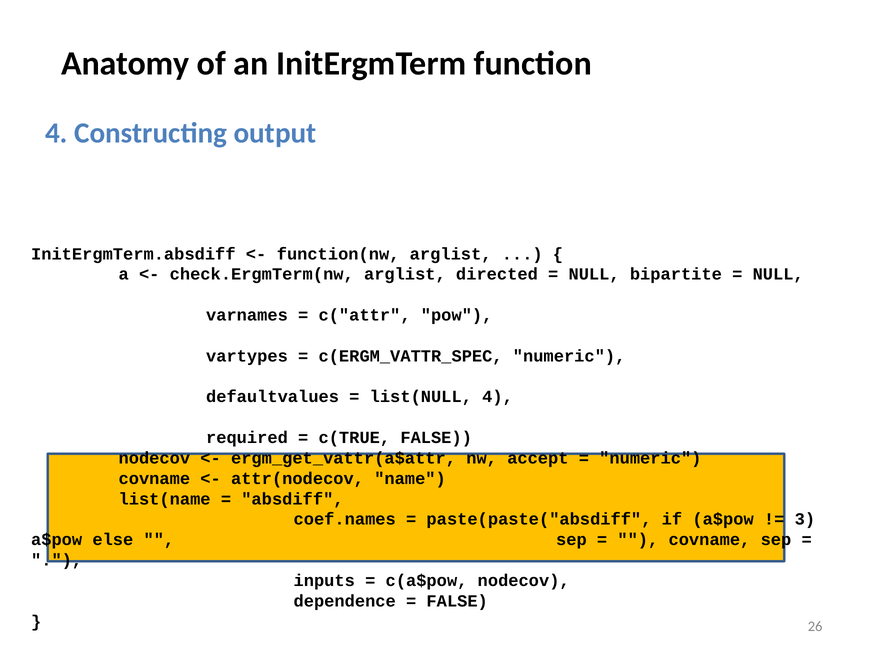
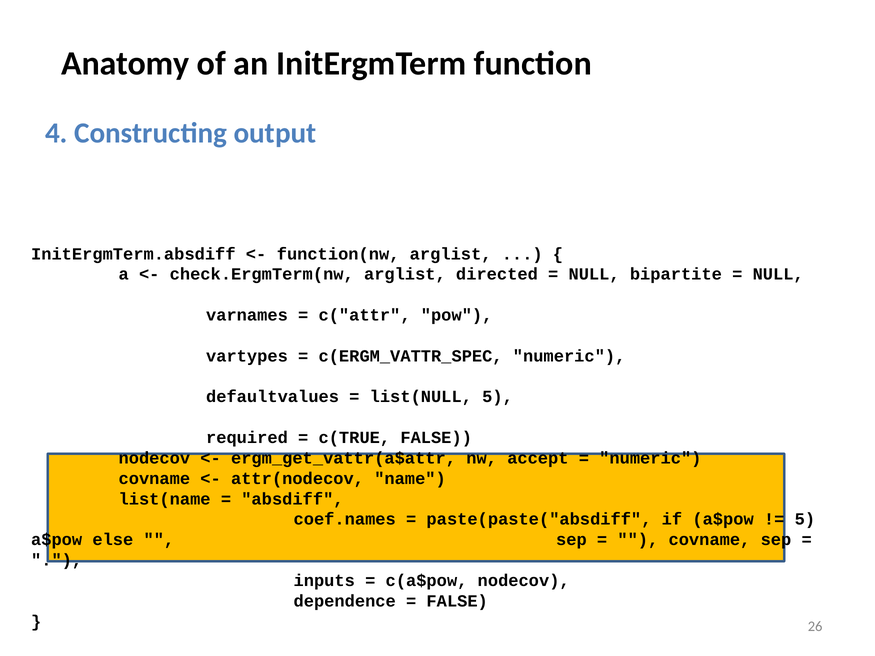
list(NULL 4: 4 -> 5 (497, 397)
3: 3 -> 5 (805, 520)
